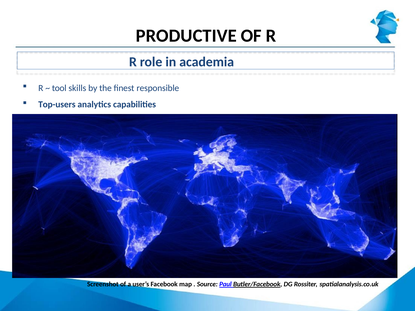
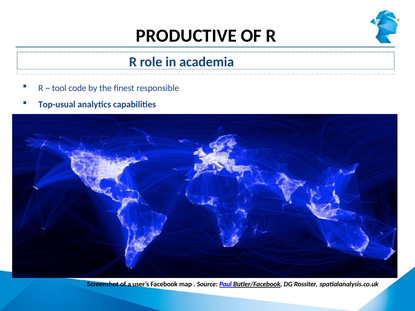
skills: skills -> code (77, 88)
Top-users: Top-users -> Top-usual (57, 105)
